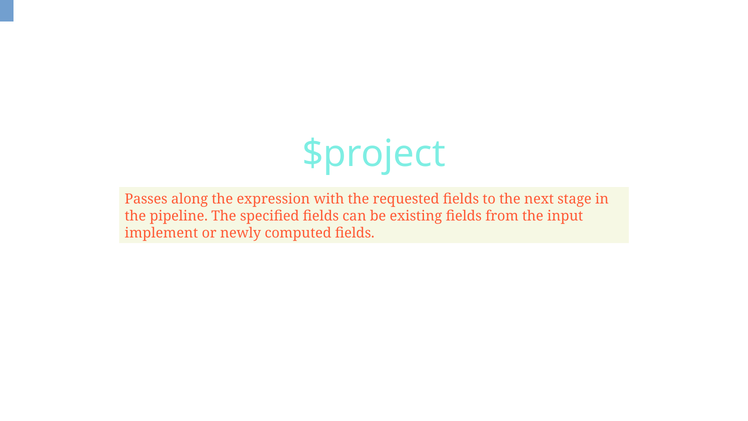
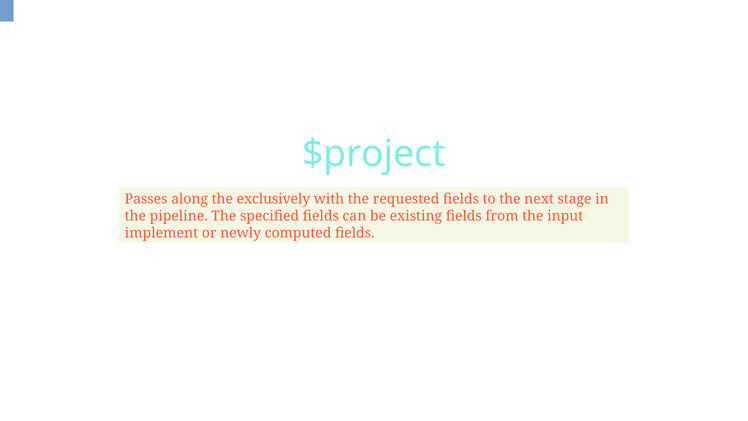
expression: expression -> exclusively (273, 199)
